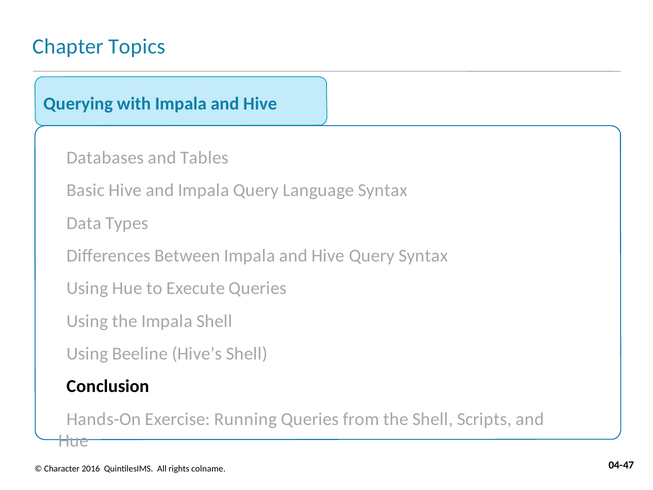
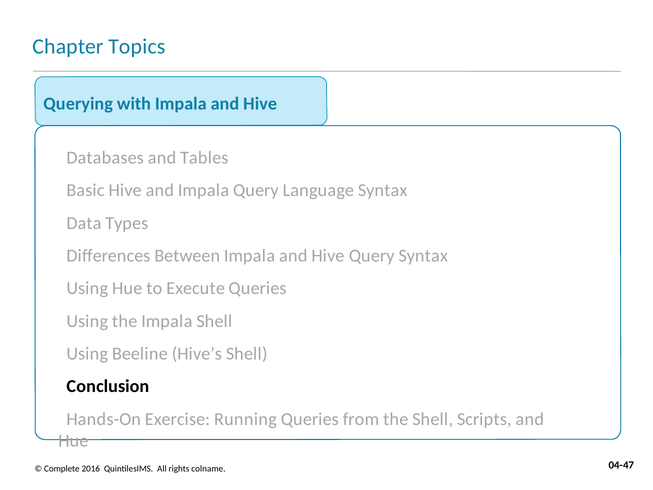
Character: Character -> Complete (62, 468)
